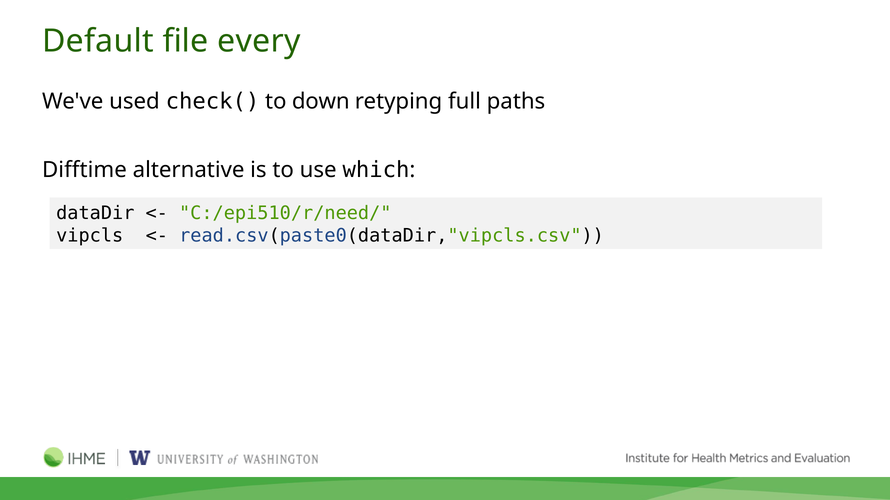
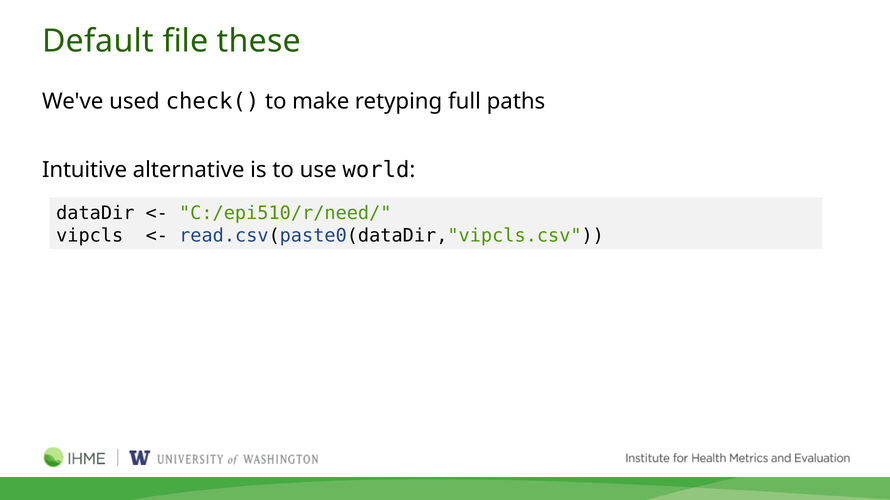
every: every -> these (259, 41)
down: down -> make (321, 102)
Difftime: Difftime -> Intuitive (85, 170)
which: which -> world (376, 170)
